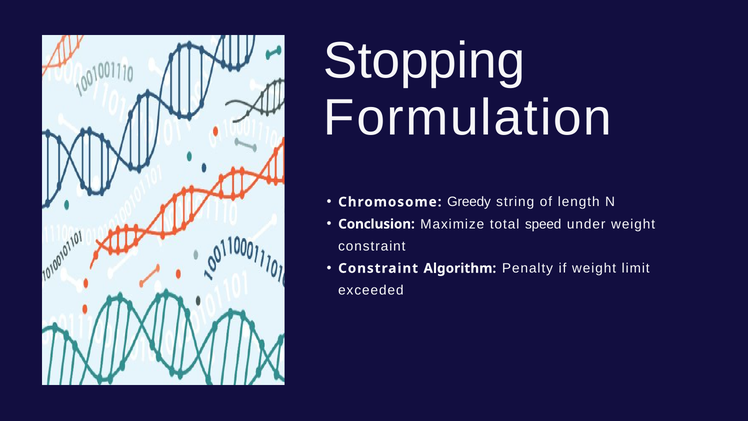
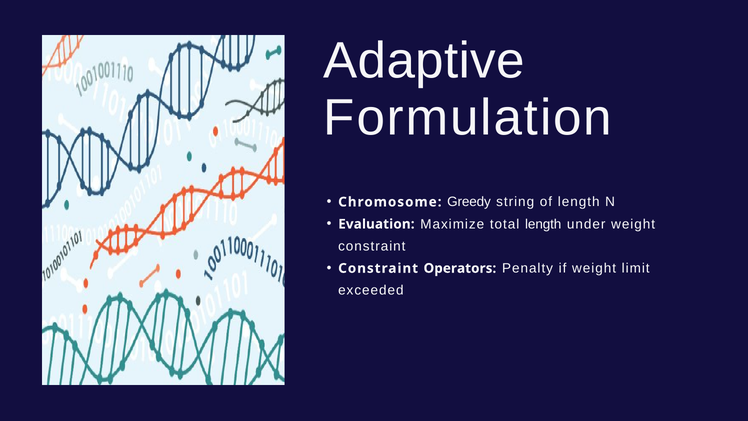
Stopping: Stopping -> Adaptive (424, 61)
Conclusion: Conclusion -> Evaluation (376, 224)
total speed: speed -> length (543, 224)
Algorithm: Algorithm -> Operators (460, 268)
